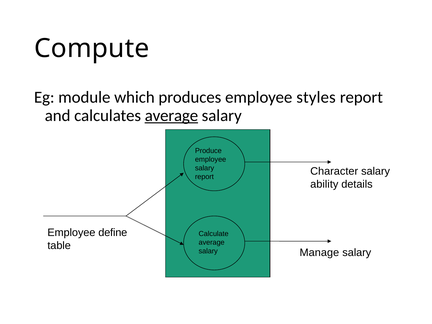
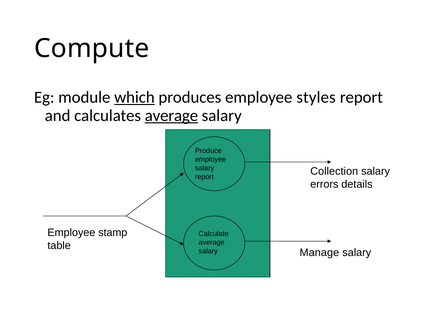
which underline: none -> present (134, 97)
Character: Character -> Collection (334, 171)
ability: ability -> errors (324, 184)
define: define -> stamp (113, 233)
